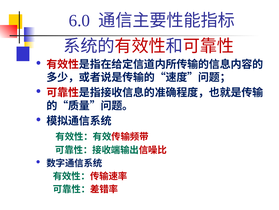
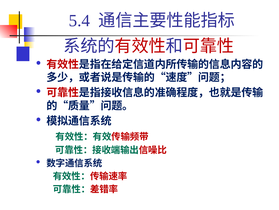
6.0: 6.0 -> 5.4 (79, 21)
